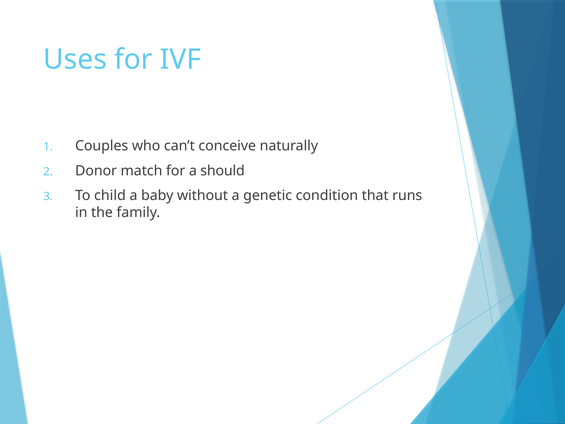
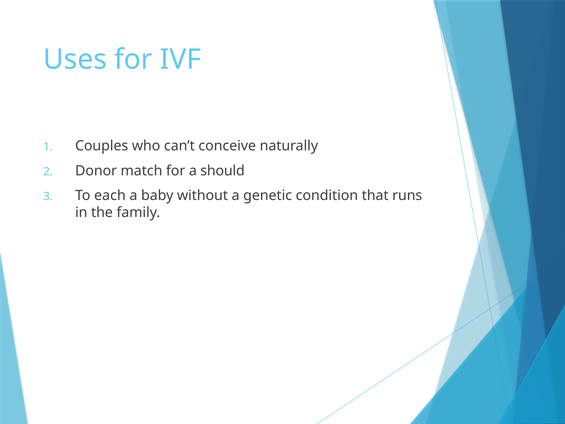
child: child -> each (110, 195)
